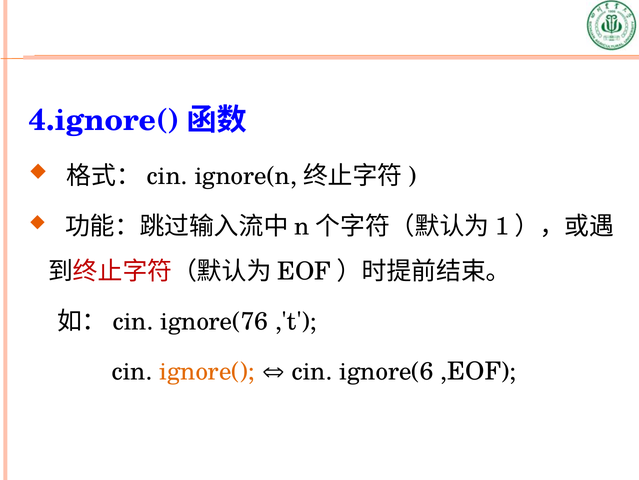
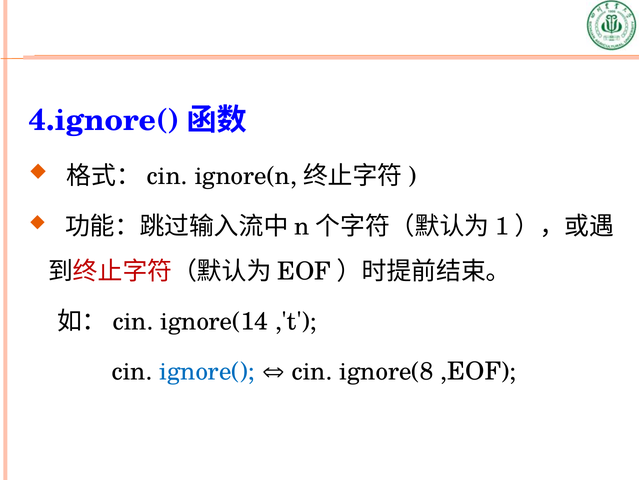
ignore(76: ignore(76 -> ignore(14 (214, 321)
ignore( colour: orange -> blue (207, 371)
ignore(6: ignore(6 -> ignore(8 (386, 371)
